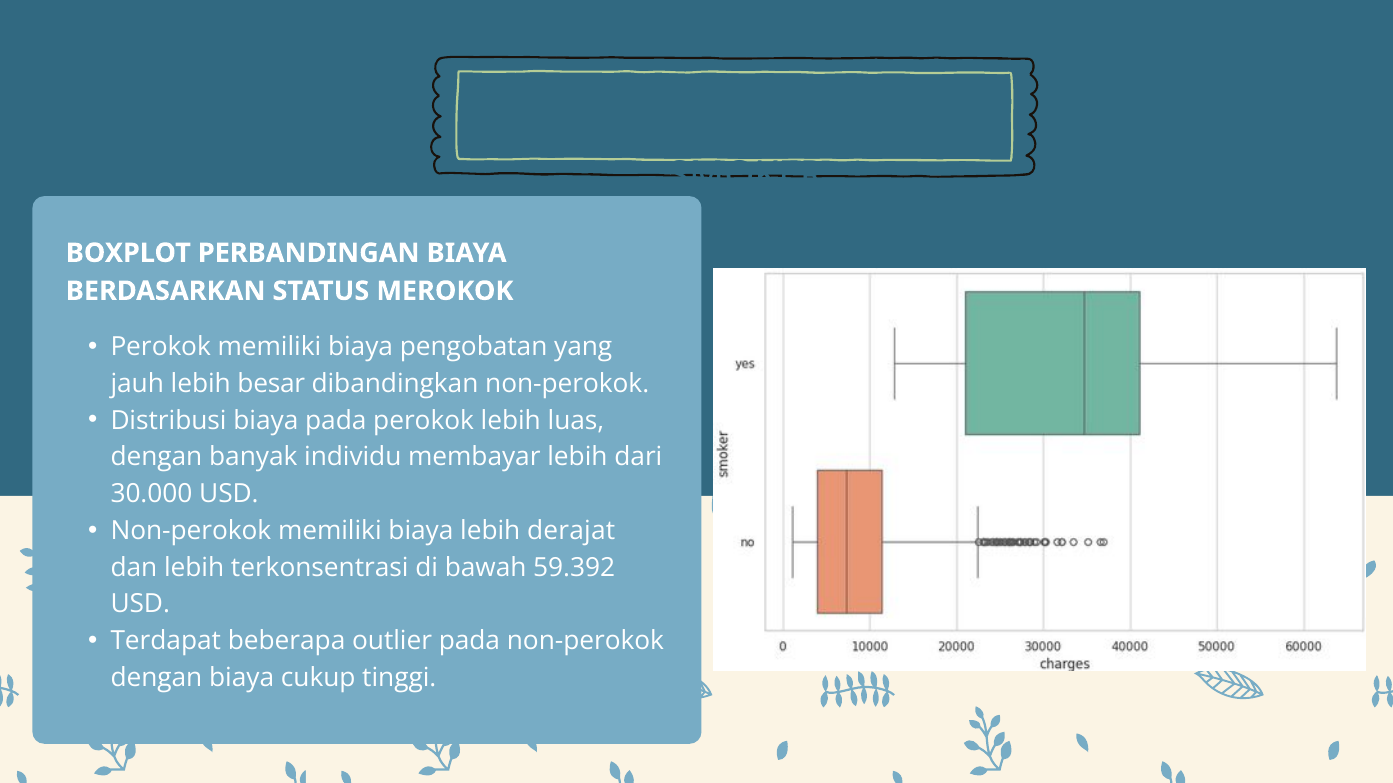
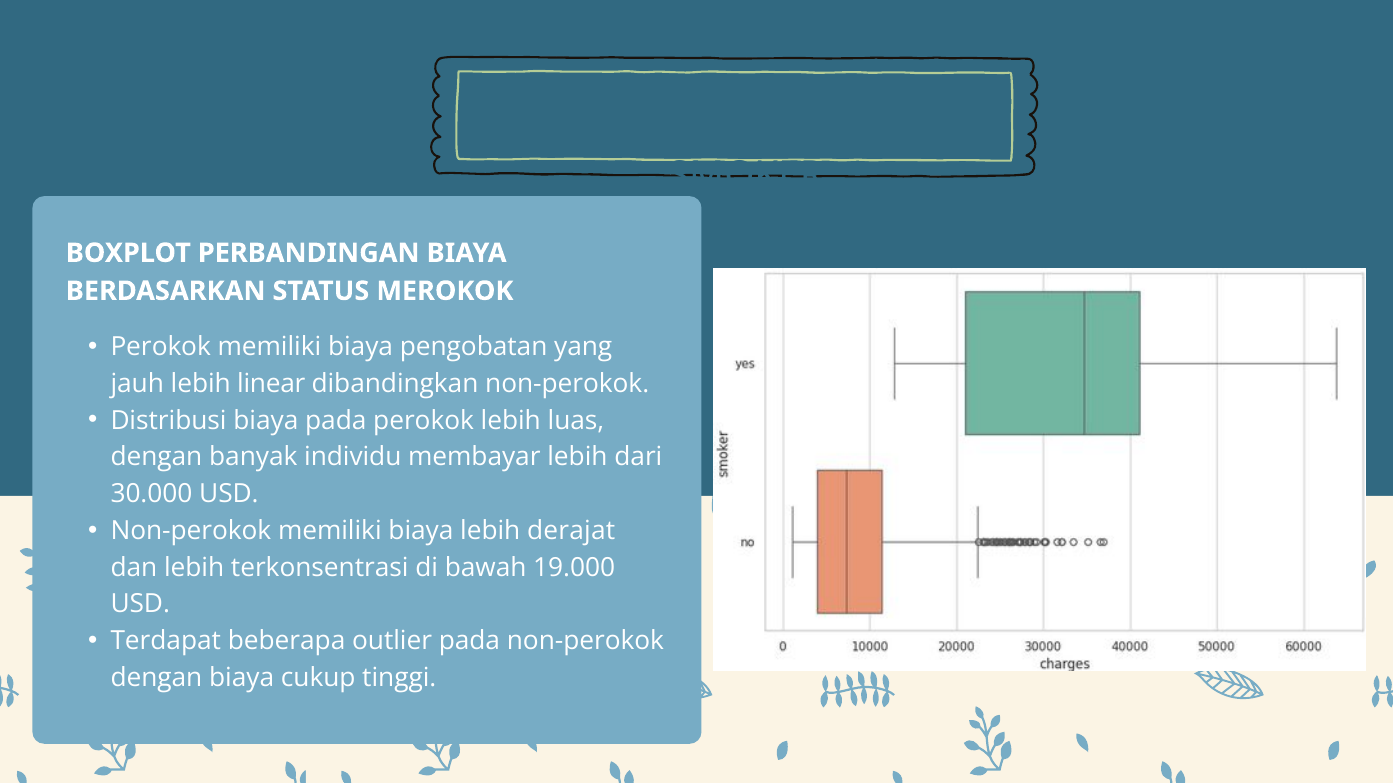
besar: besar -> linear (271, 384)
59.392: 59.392 -> 19.000 (574, 568)
